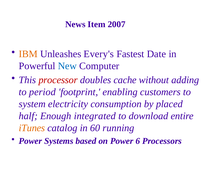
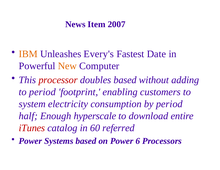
New colour: blue -> orange (67, 66)
doubles cache: cache -> based (125, 80)
by placed: placed -> period (169, 104)
integrated: integrated -> hyperscale (95, 116)
iTunes colour: orange -> red (32, 128)
running: running -> referred (119, 128)
